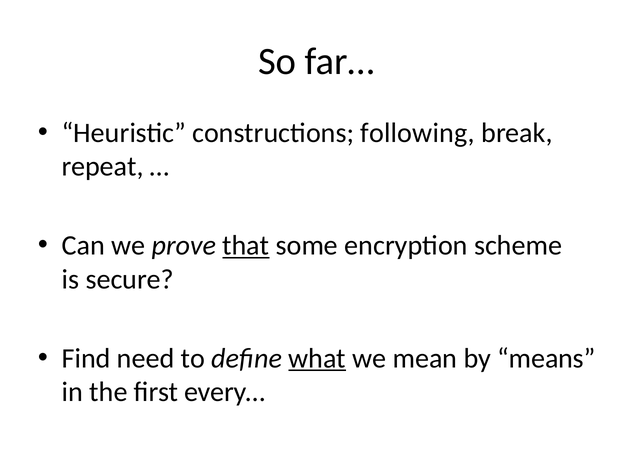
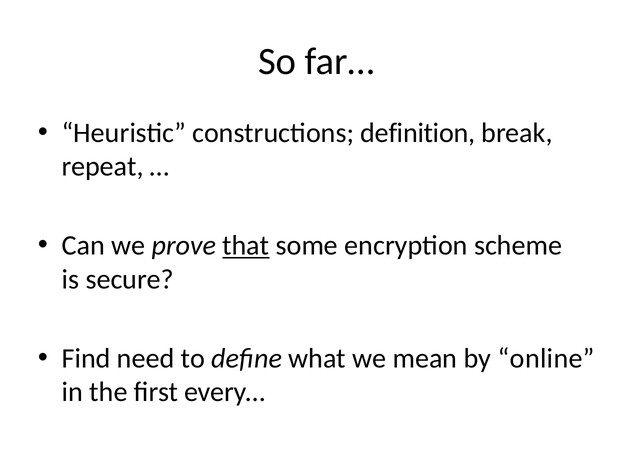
following: following -> definition (418, 133)
what underline: present -> none (317, 358)
means: means -> online (546, 358)
